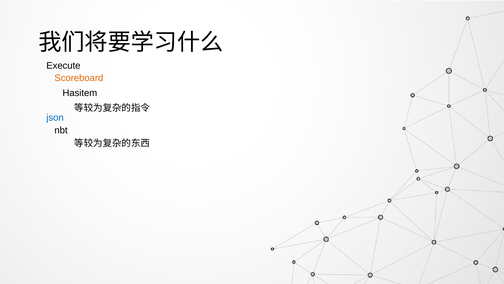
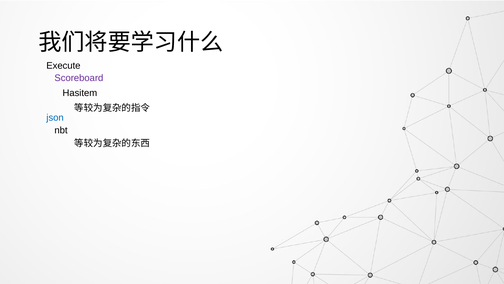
Scoreboard colour: orange -> purple (79, 78)
